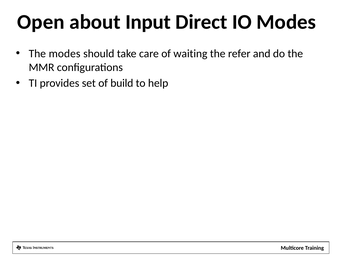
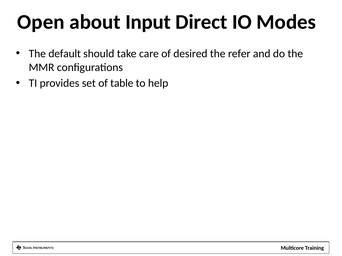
The modes: modes -> default (65, 54)
waiting: waiting -> desired (190, 54)
build: build -> table (122, 83)
